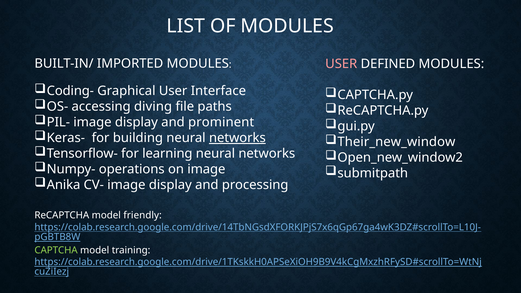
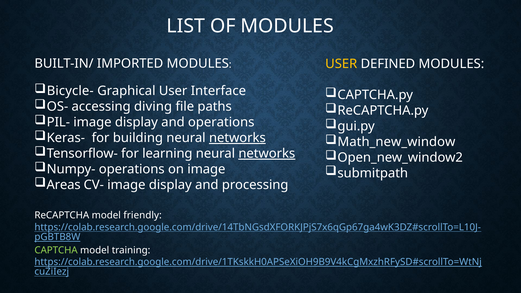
USER colour: pink -> yellow (341, 64)
Coding-: Coding- -> Bicycle- (70, 91)
and prominent: prominent -> operations (221, 122)
Their_new_window: Their_new_window -> Math_new_window (396, 142)
networks underline: none -> present (267, 154)
Anika: Anika -> Areas (64, 185)
